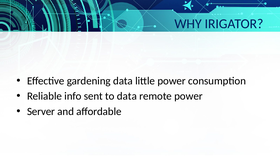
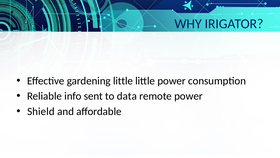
gardening data: data -> little (123, 81)
Server: Server -> Shield (41, 111)
